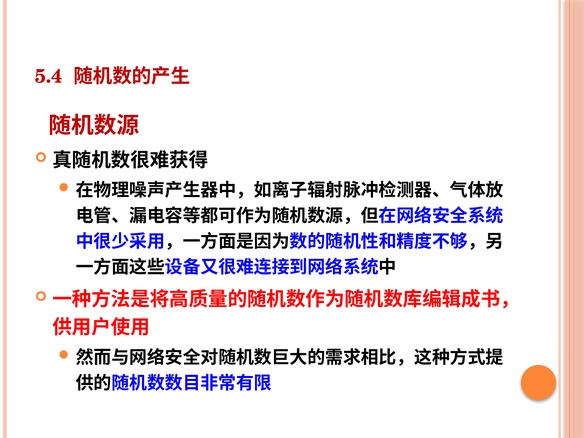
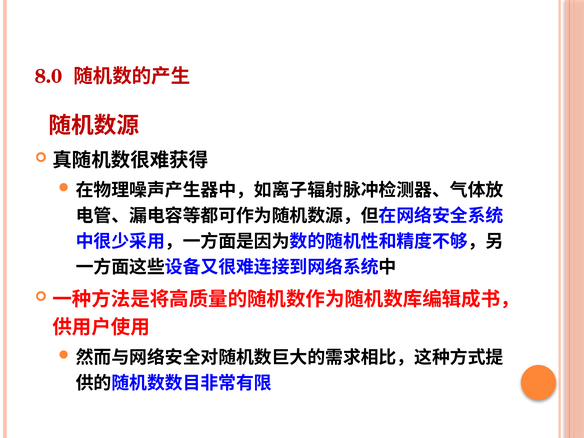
5.4: 5.4 -> 8.0 (49, 76)
